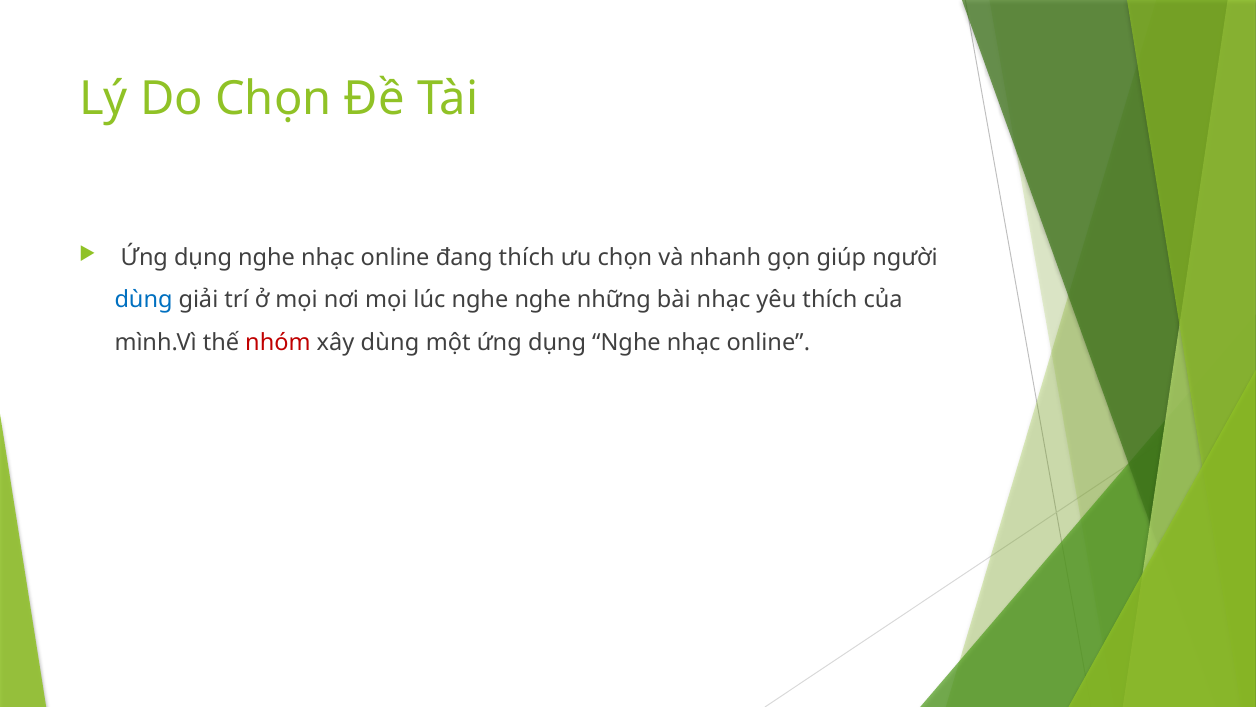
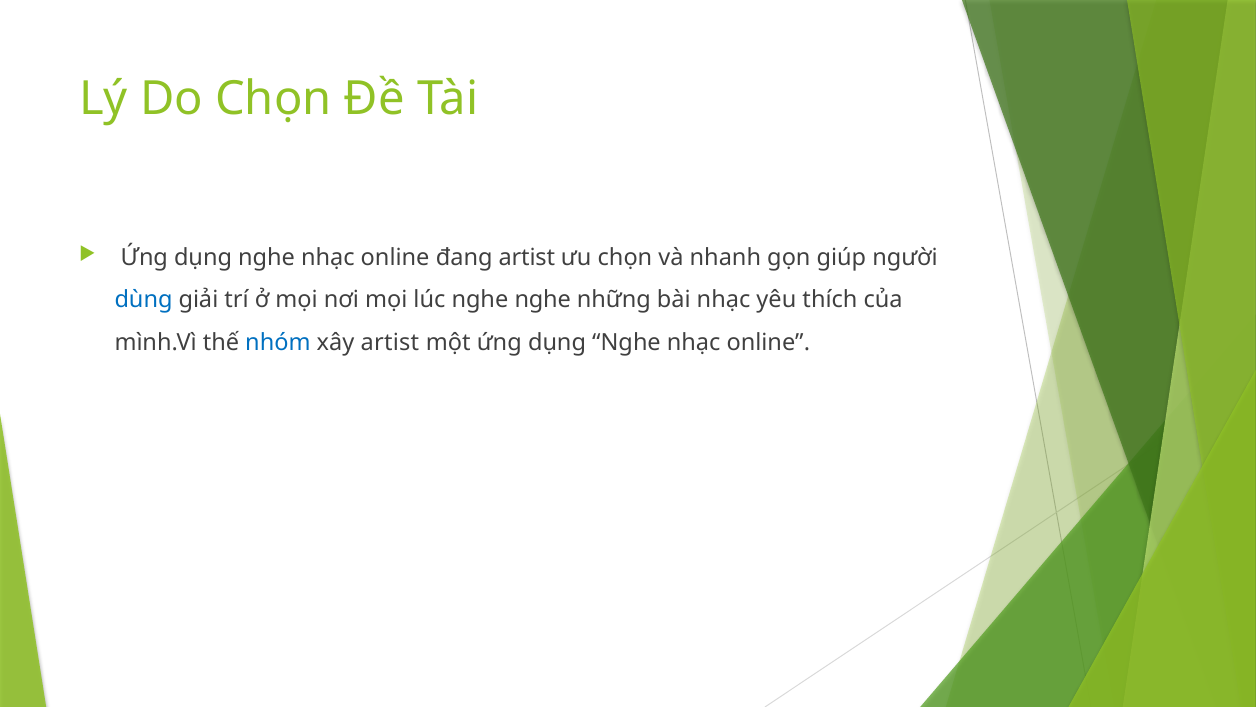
đang thích: thích -> artist (527, 257)
nhóm colour: red -> blue (278, 342)
xây dùng: dùng -> artist (390, 342)
